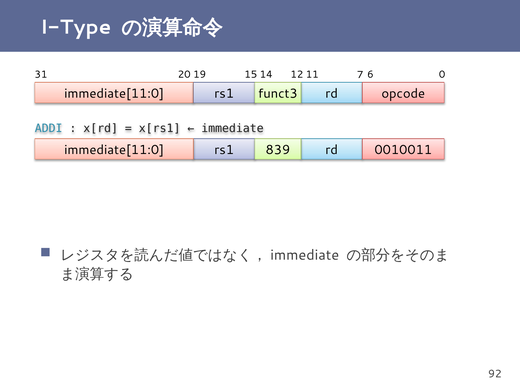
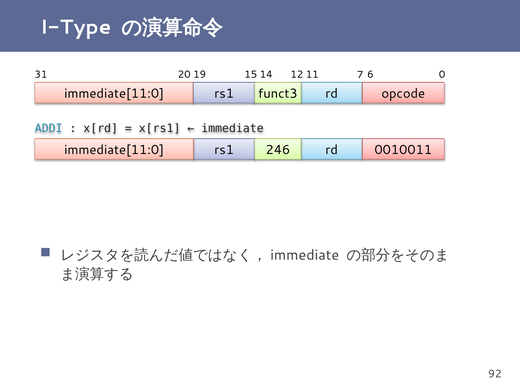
839: 839 -> 246 (278, 150)
